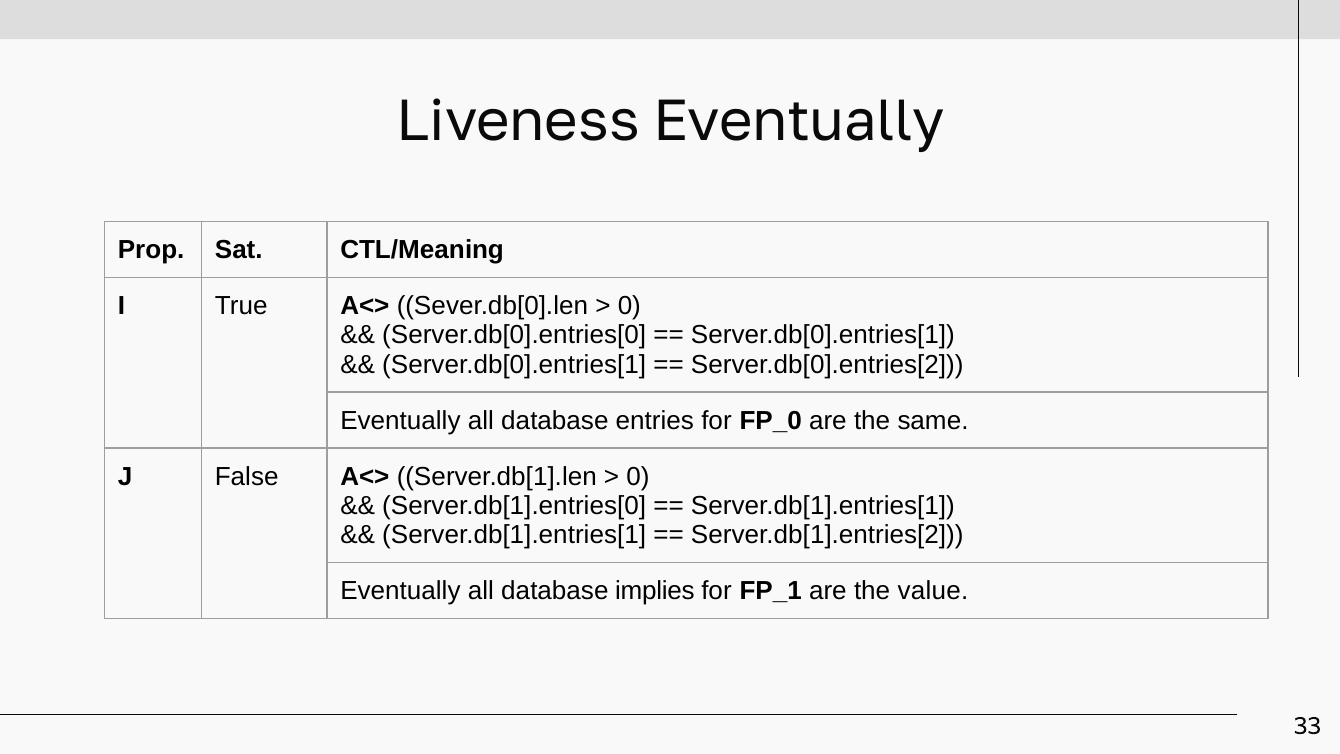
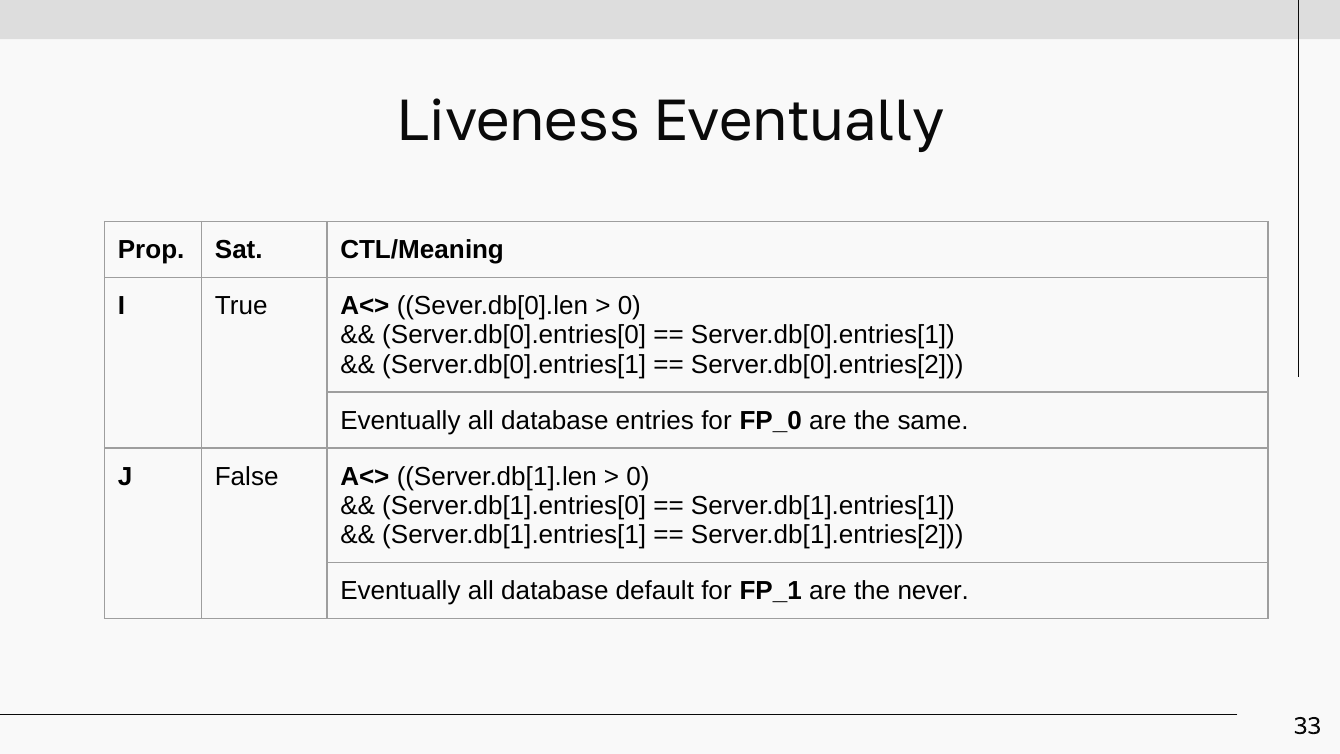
implies: implies -> default (655, 591)
value: value -> never (933, 591)
